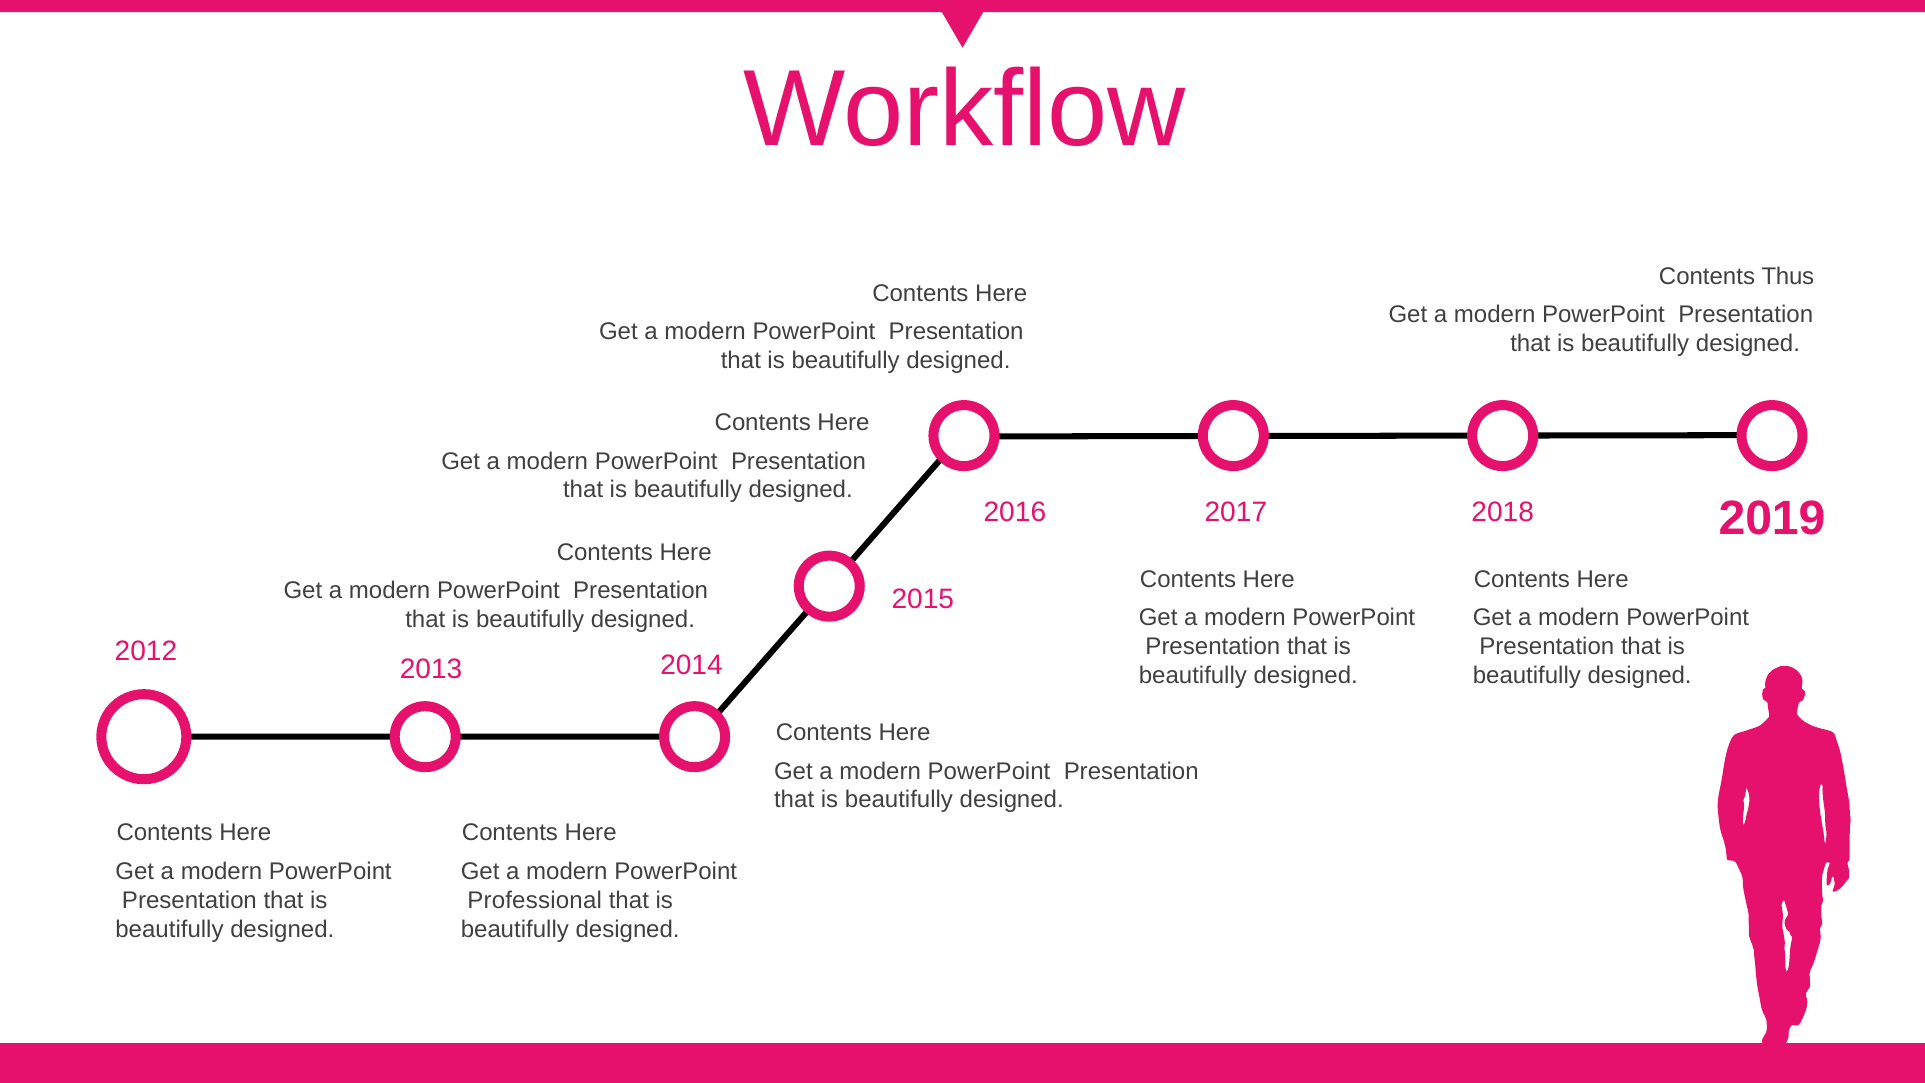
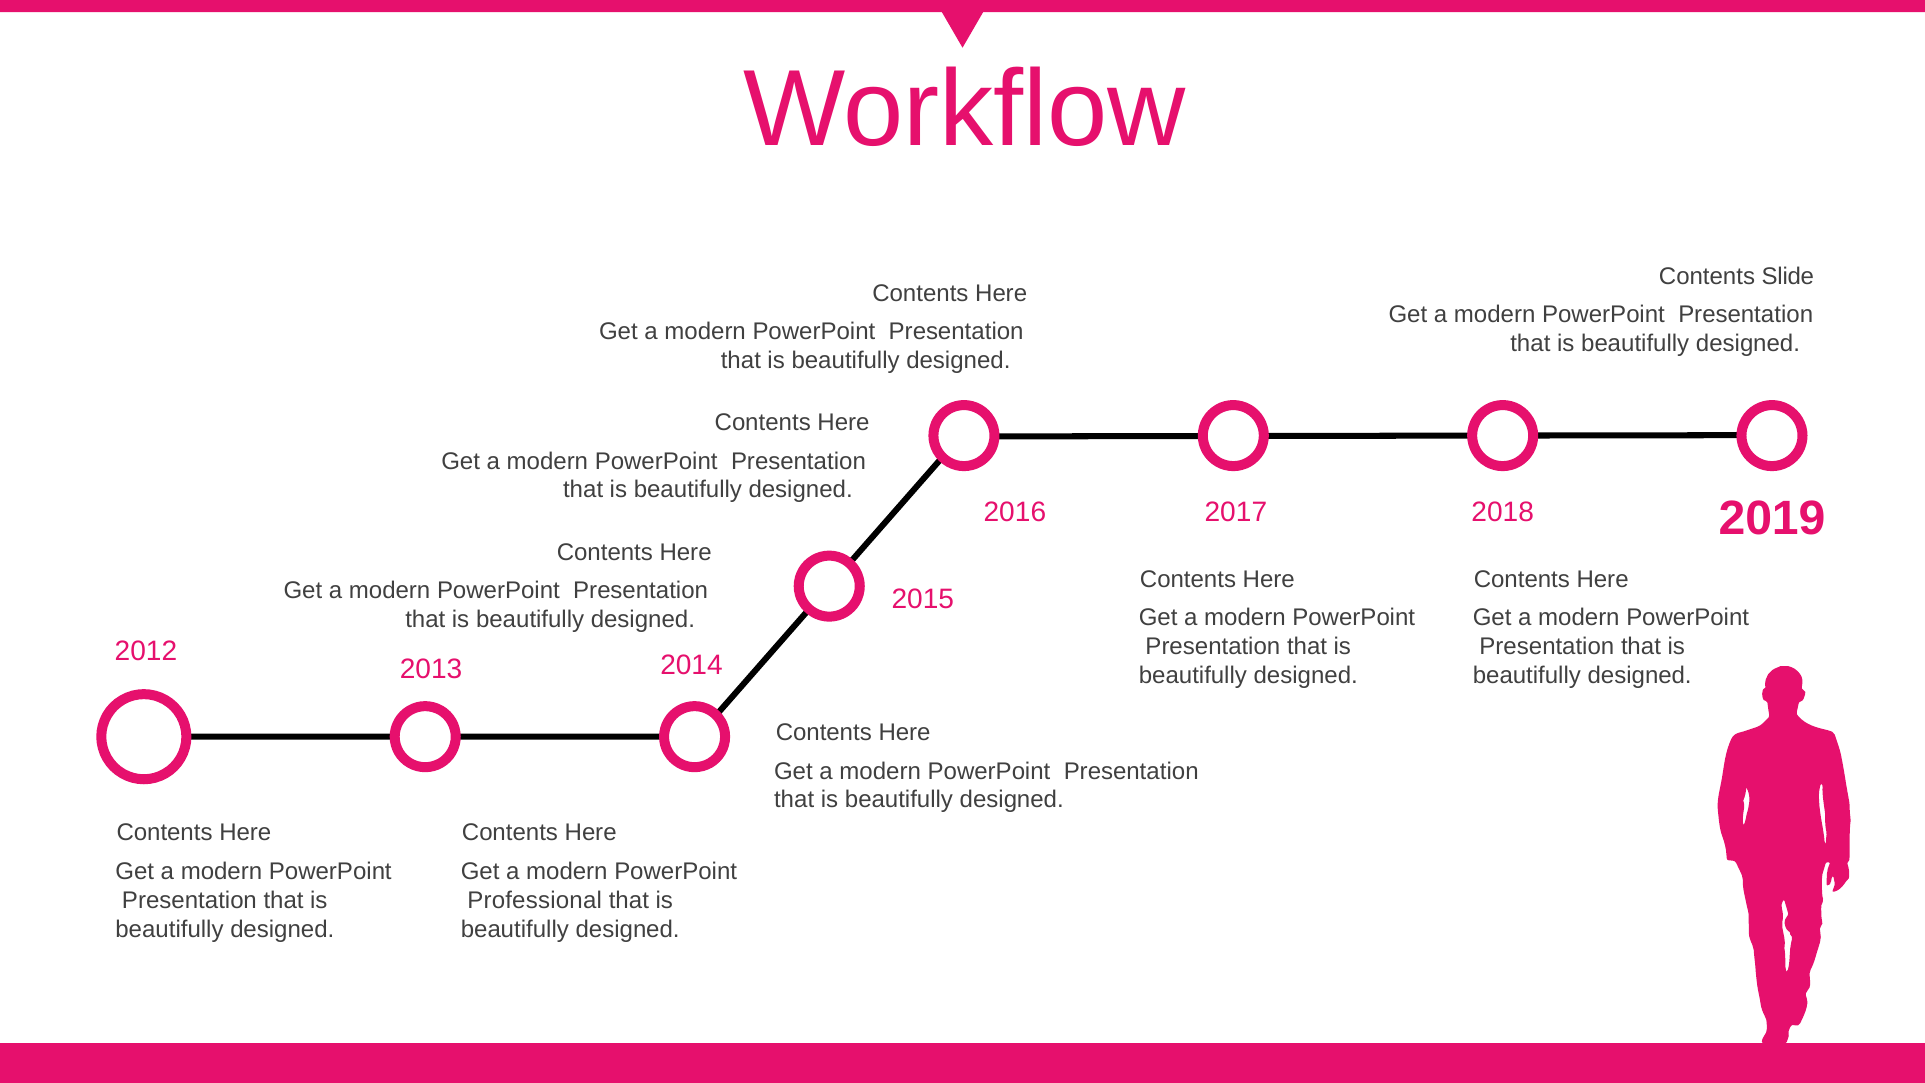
Thus: Thus -> Slide (1788, 276)
